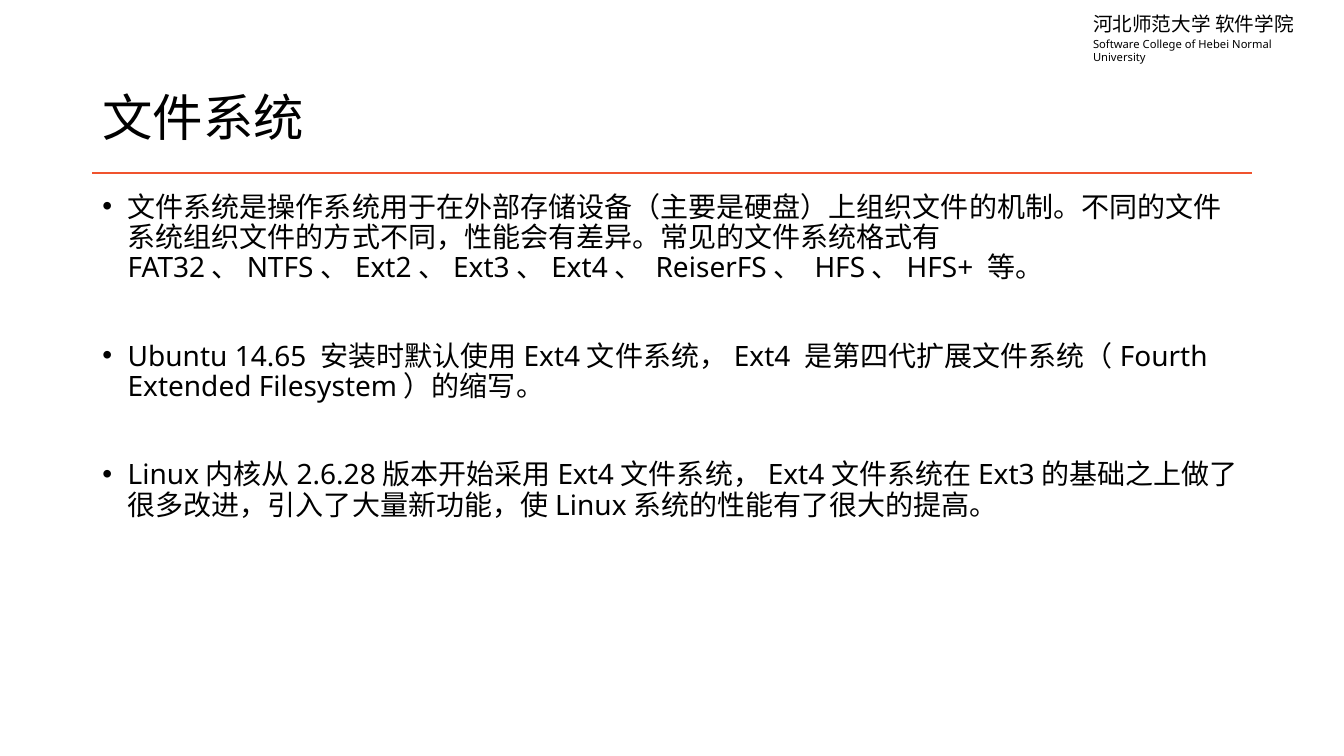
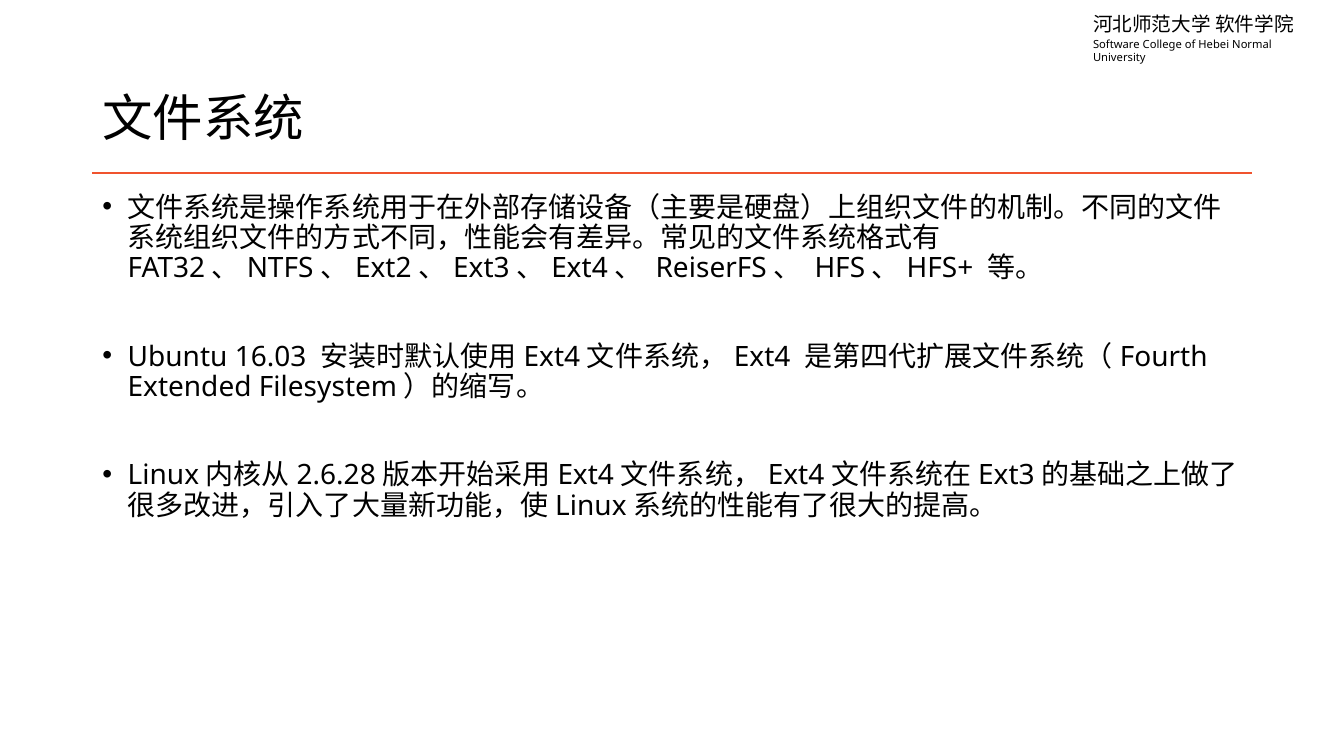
14.65: 14.65 -> 16.03 (271, 357)
